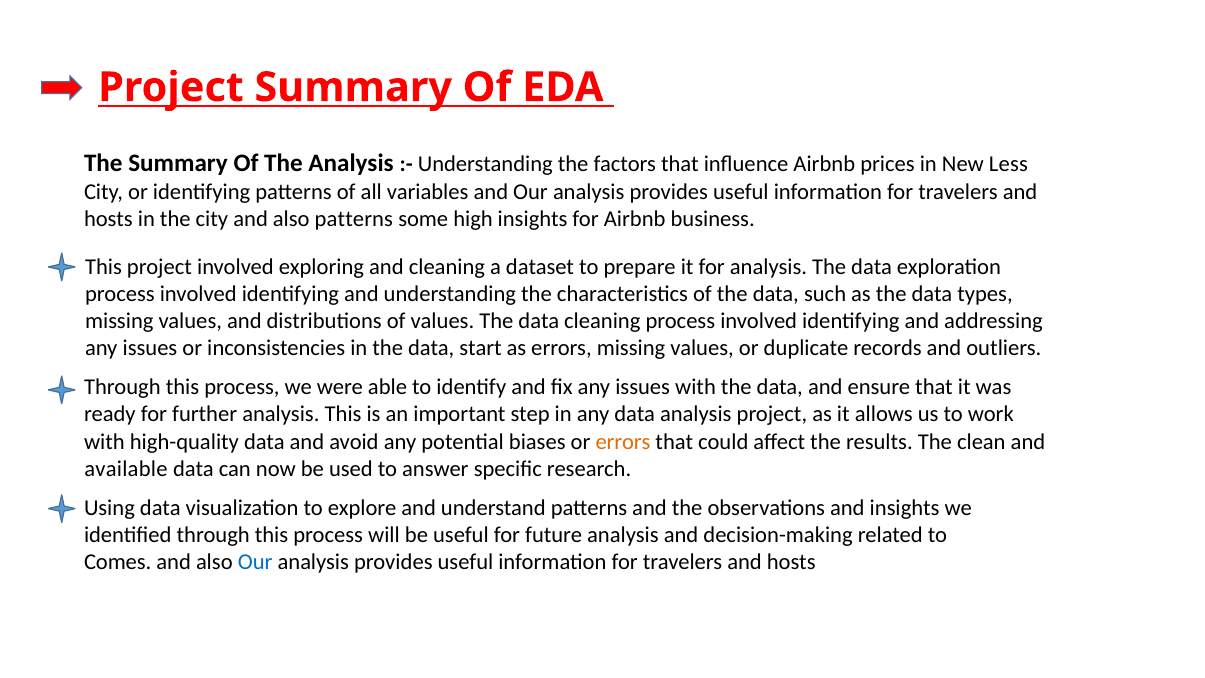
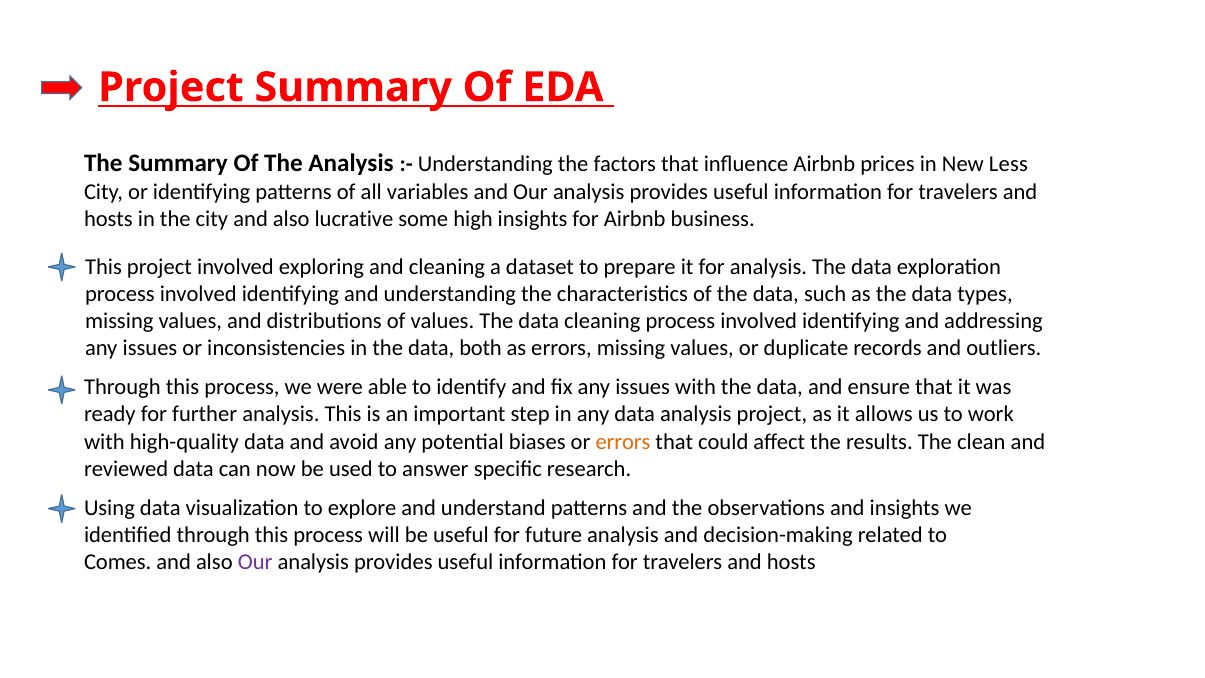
also patterns: patterns -> lucrative (354, 219)
start: start -> both (481, 348)
available: available -> reviewed (126, 469)
Our colour: blue -> purple (255, 562)
